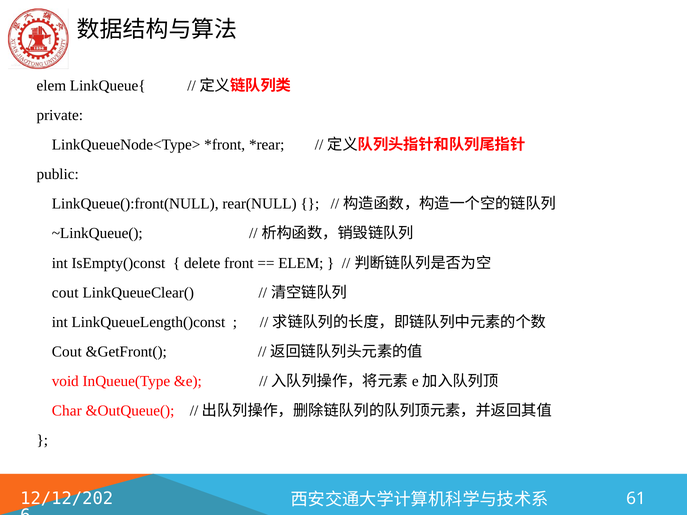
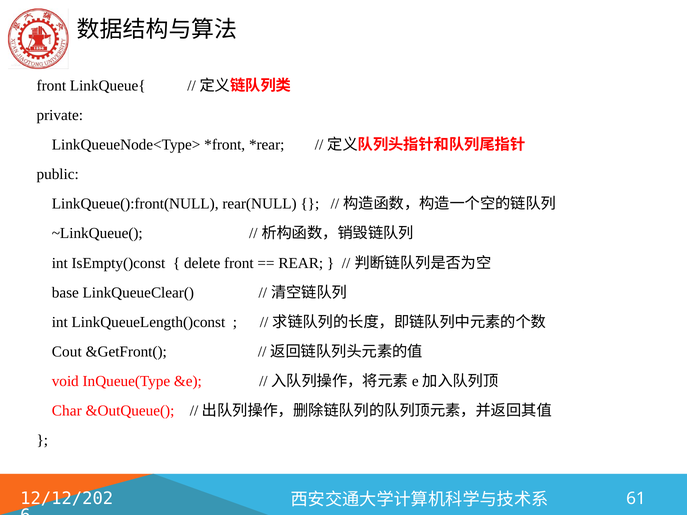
elem: elem -> front (51, 86)
ELEM: ELEM -> REAR (301, 263)
cout: cout -> base (65, 293)
